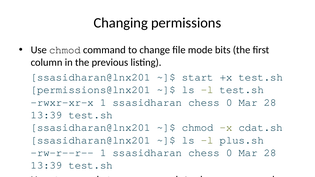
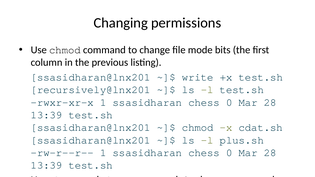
start: start -> write (198, 77)
permissions@lnx201: permissions@lnx201 -> recursively@lnx201 (91, 90)
